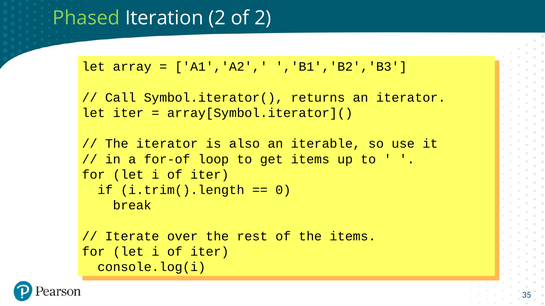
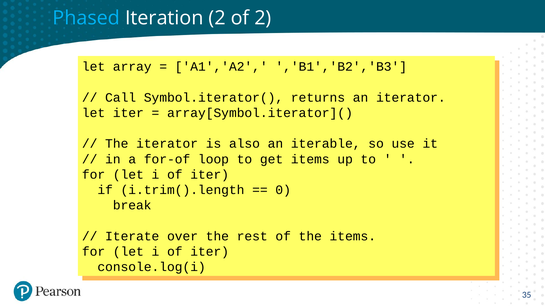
Phased colour: light green -> light blue (86, 18)
